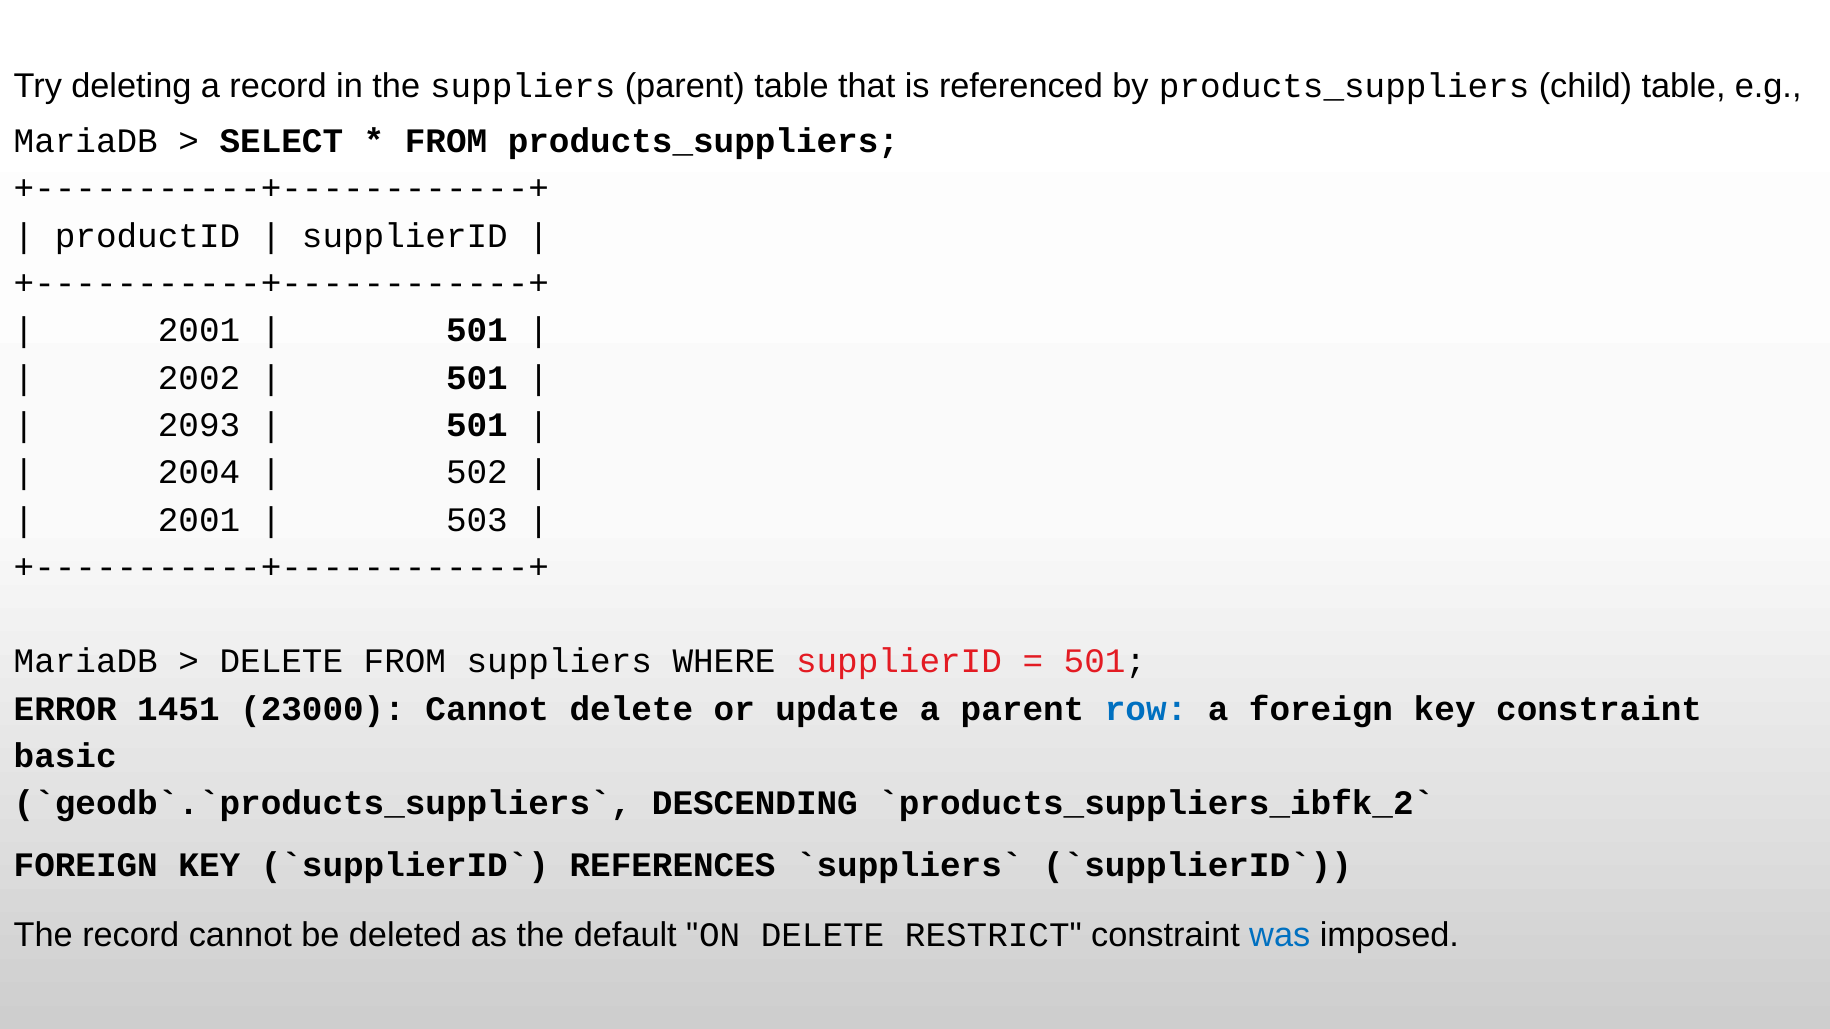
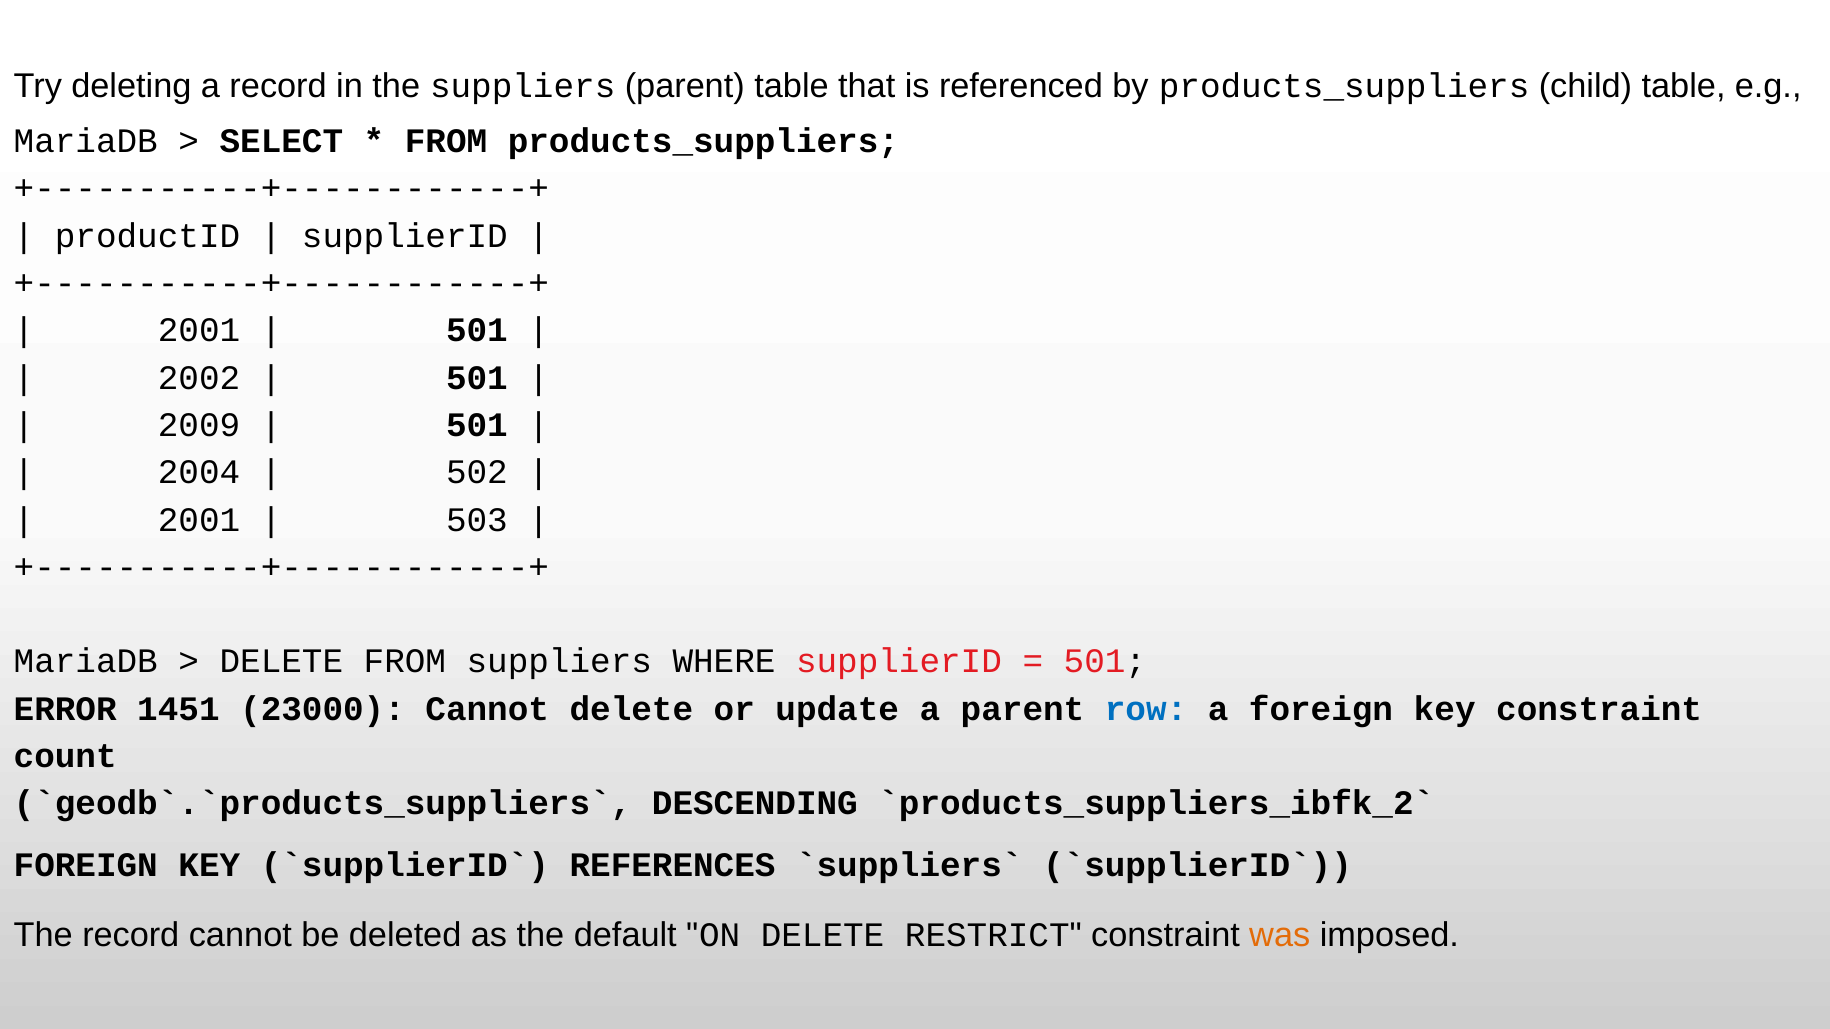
2093: 2093 -> 2009 (199, 425)
basic: basic -> count (65, 757)
was colour: blue -> orange (1280, 936)
